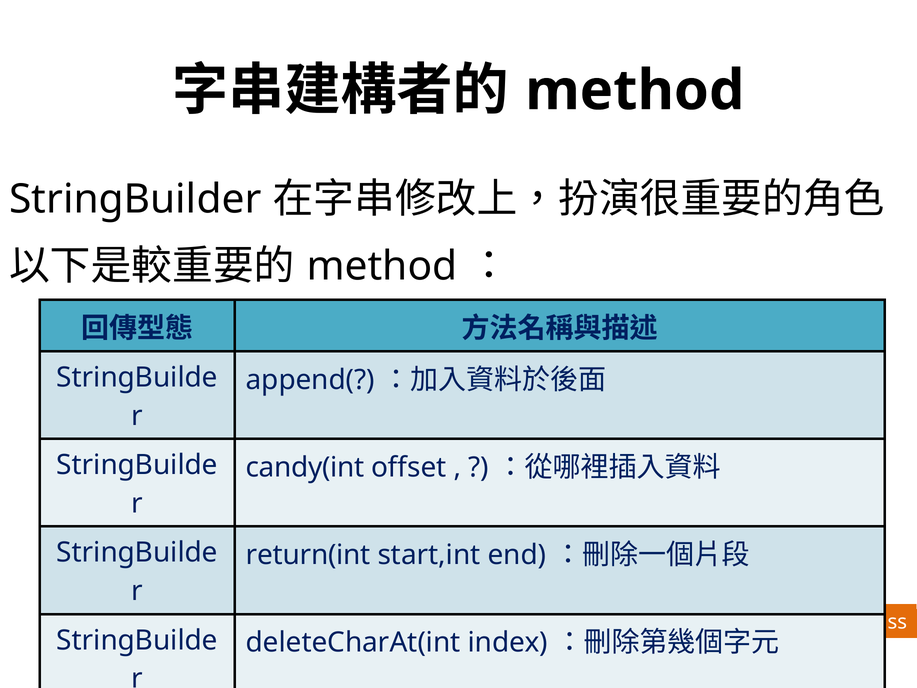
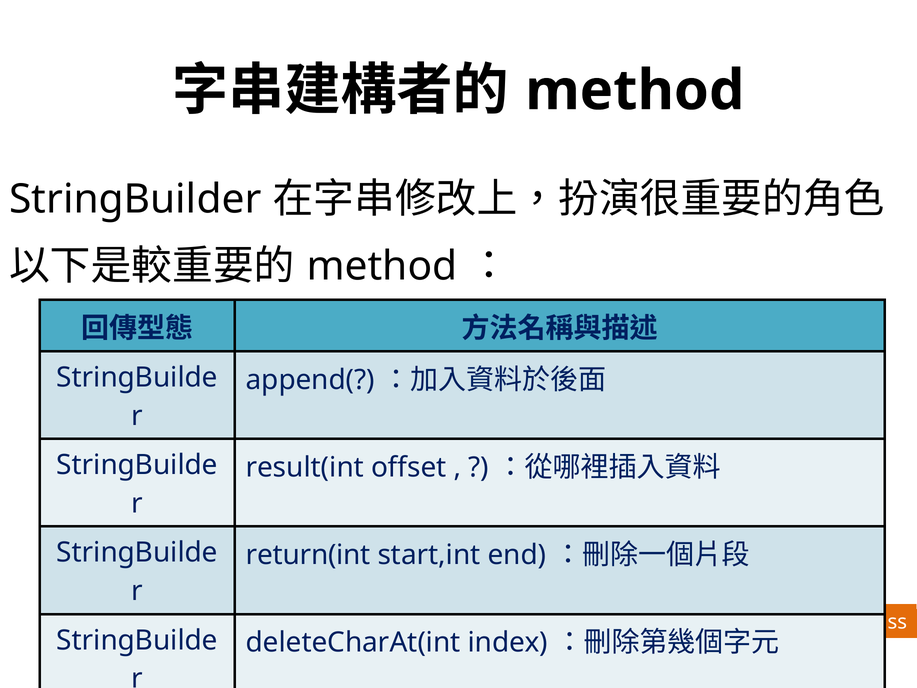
candy(int: candy(int -> result(int (305, 467)
